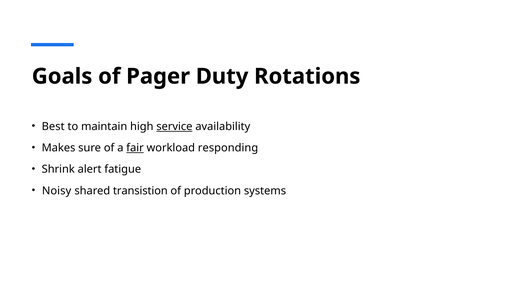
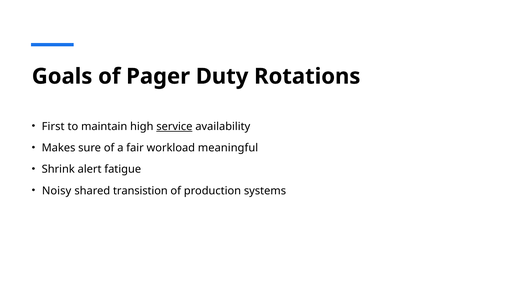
Best: Best -> First (53, 127)
fair underline: present -> none (135, 148)
responding: responding -> meaningful (228, 148)
